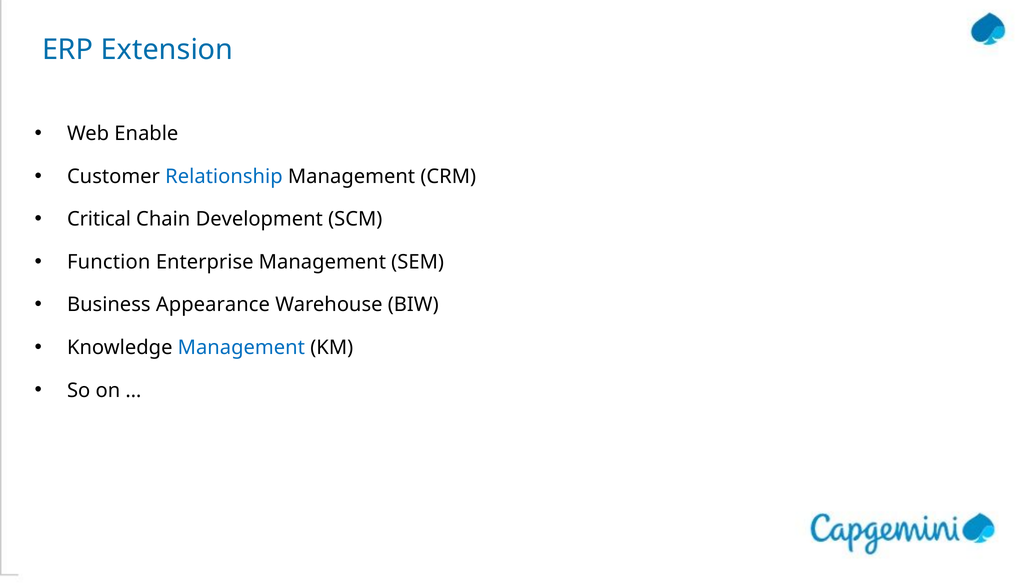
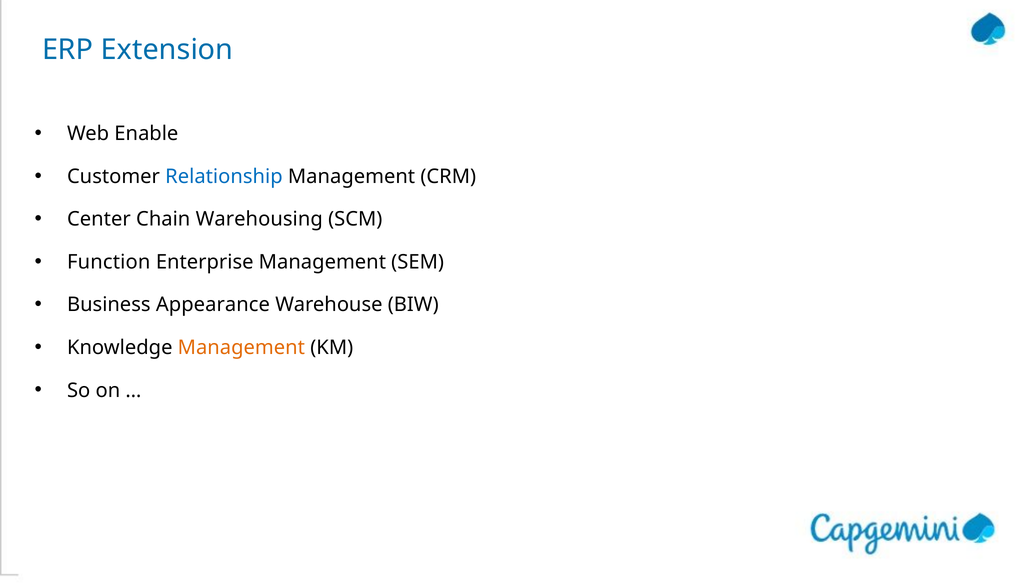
Critical: Critical -> Center (99, 219)
Development: Development -> Warehousing (259, 219)
Management colour: blue -> orange (241, 347)
